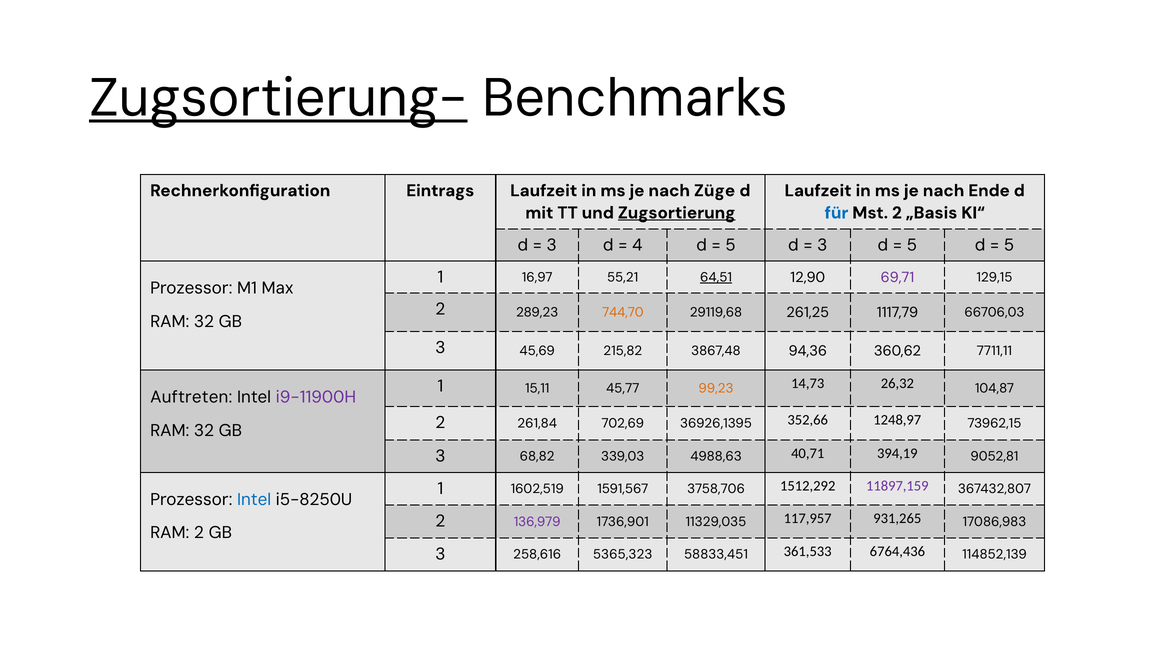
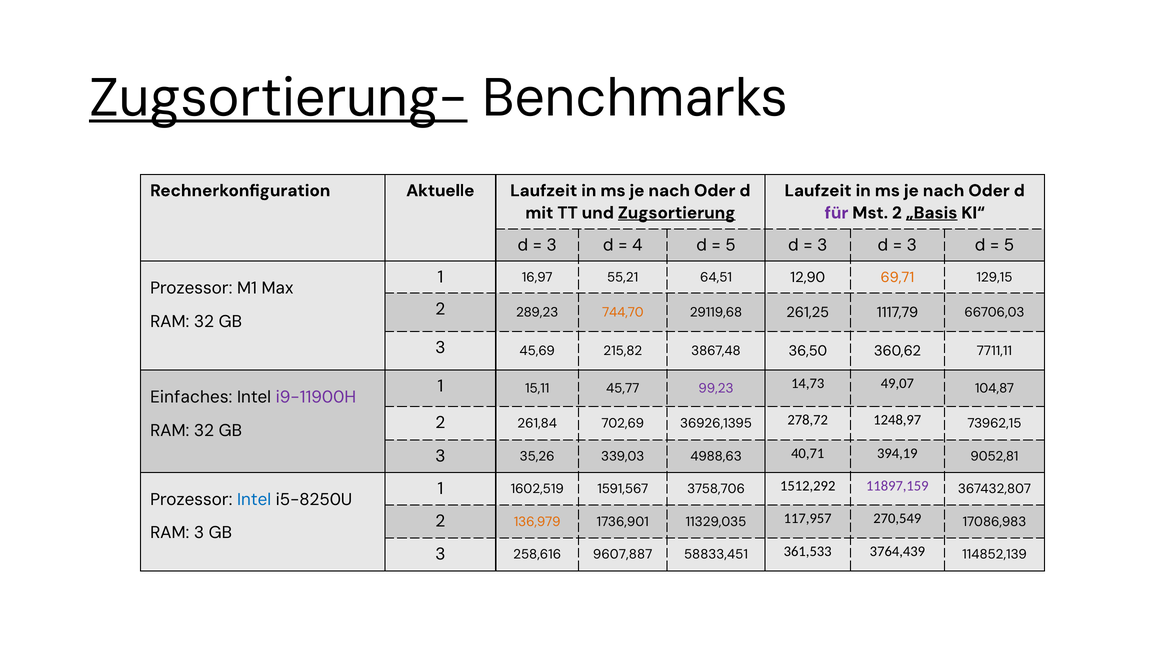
Eintrags: Eintrags -> Aktuelle (440, 191)
Züge: Züge -> Oder (715, 191)
Ende: Ende -> Oder (989, 191)
für colour: blue -> purple (836, 213)
„Basis underline: none -> present (932, 213)
5: 5 -> 3 (912, 245)
64,51 underline: present -> none (716, 277)
69,71 colour: purple -> orange (897, 277)
94,36: 94,36 -> 36,50 (808, 351)
99,23 colour: orange -> purple (716, 388)
26,32: 26,32 -> 49,07 (897, 384)
Auftreten: Auftreten -> Einfaches (191, 397)
352,66: 352,66 -> 278,72 (808, 420)
68,82: 68,82 -> 35,26 (537, 456)
136,979 colour: purple -> orange (537, 522)
931,265: 931,265 -> 270,549 (897, 519)
RAM 2: 2 -> 3 (199, 533)
5365,323: 5365,323 -> 9607,887 (623, 555)
6764,436: 6764,436 -> 3764,439 (897, 551)
